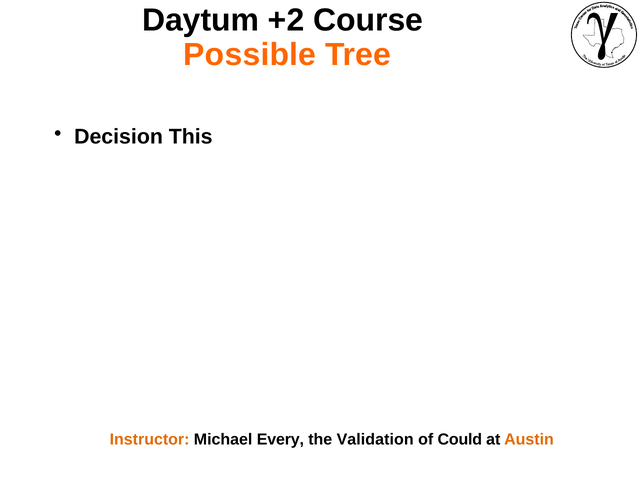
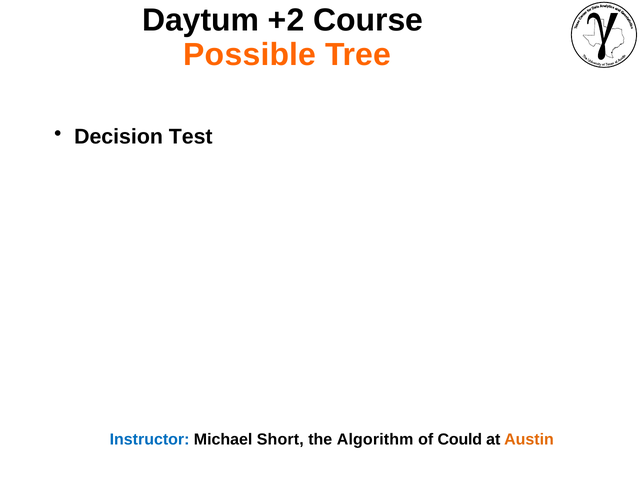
This: This -> Test (191, 137)
Instructor colour: orange -> blue (150, 440)
Every: Every -> Short (280, 440)
Validation: Validation -> Algorithm (375, 440)
